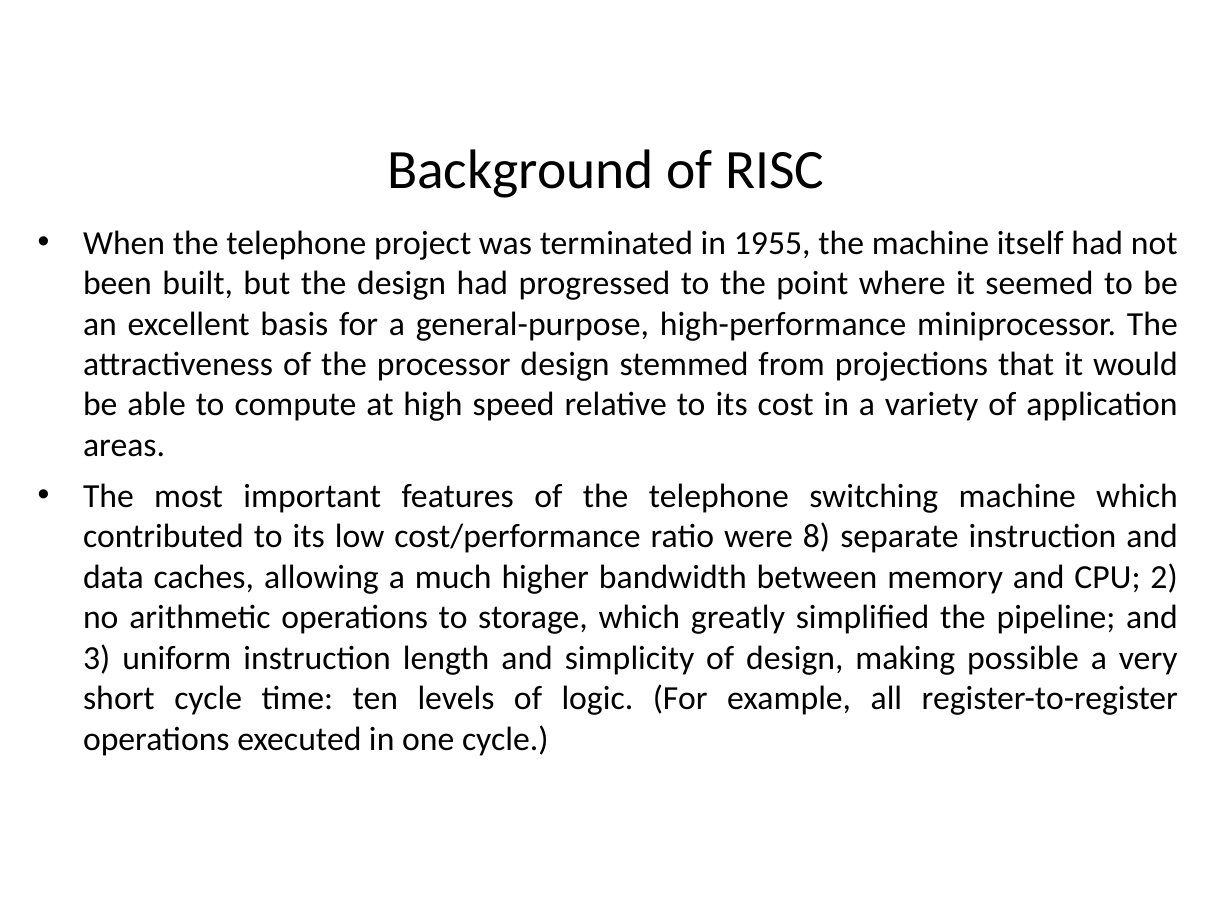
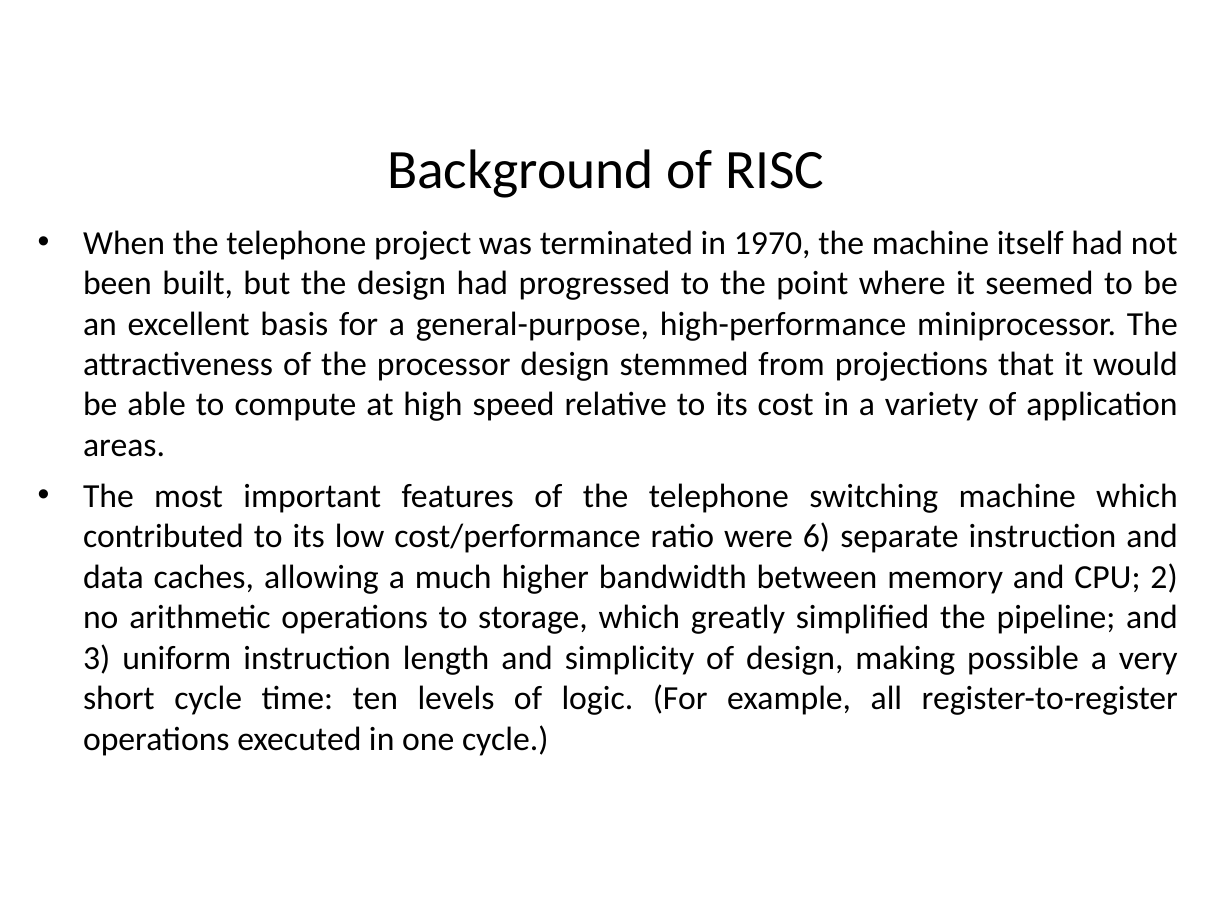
1955: 1955 -> 1970 (772, 243)
8: 8 -> 6 (817, 537)
